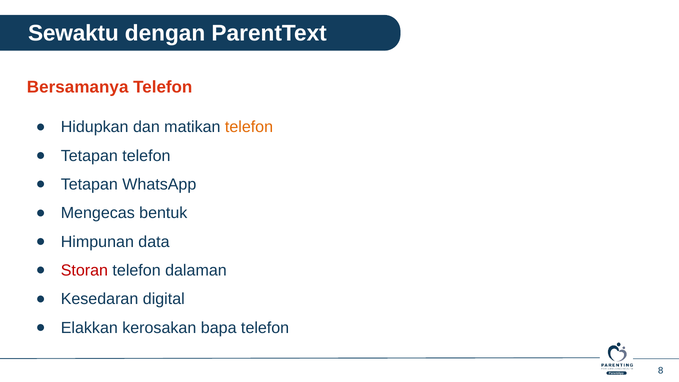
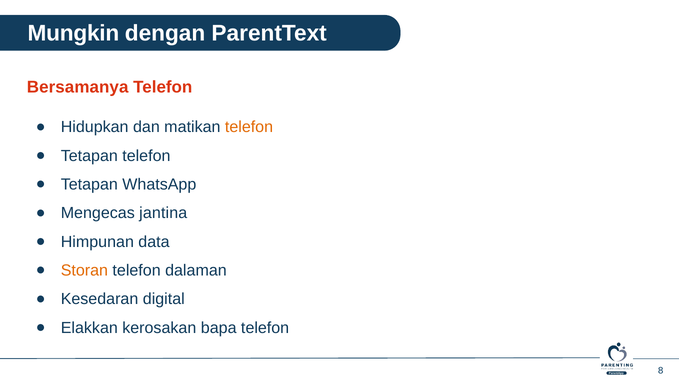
Sewaktu: Sewaktu -> Mungkin (73, 33)
bentuk: bentuk -> jantina (163, 213)
Storan colour: red -> orange (84, 270)
